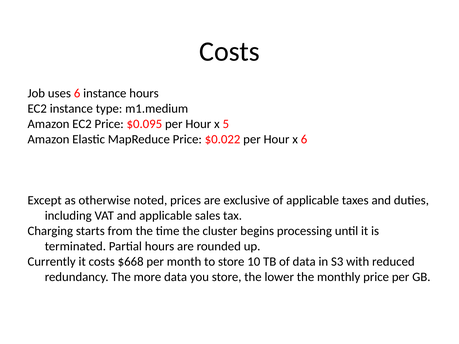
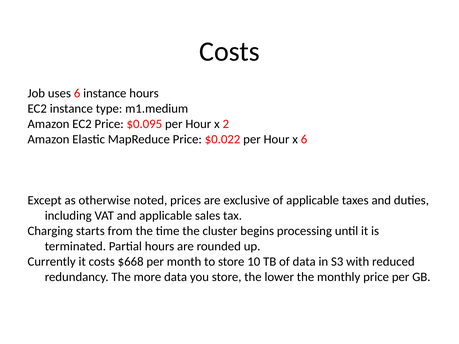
5: 5 -> 2 (226, 124)
